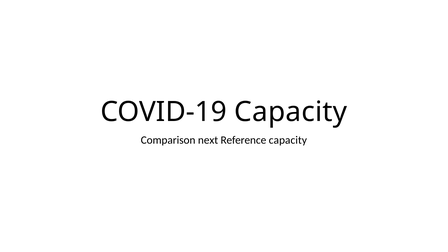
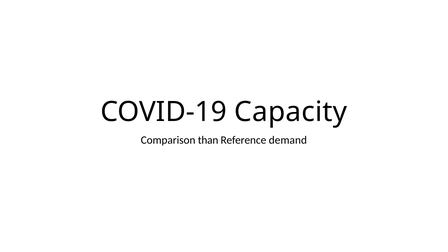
next: next -> than (208, 140)
Reference capacity: capacity -> demand (288, 140)
